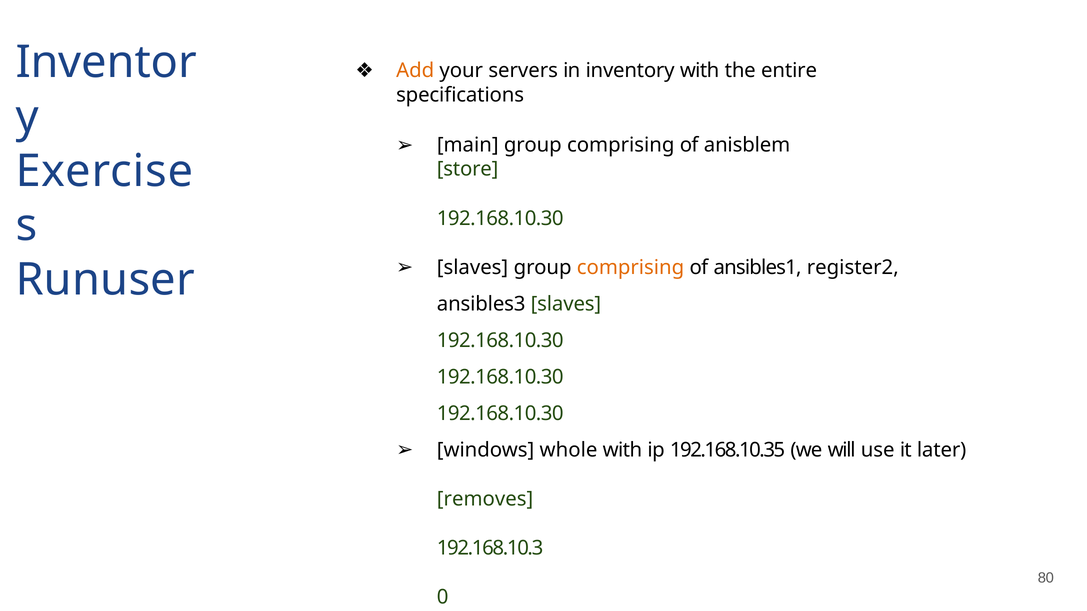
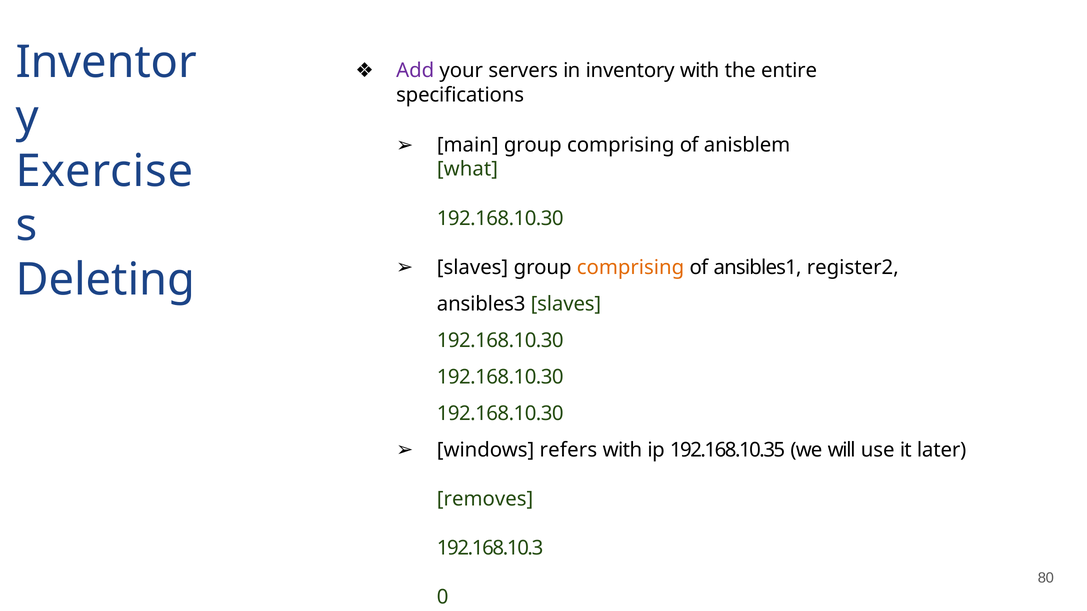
Add colour: orange -> purple (415, 71)
store: store -> what (467, 169)
Runuser: Runuser -> Deleting (105, 280)
whole: whole -> refers (568, 450)
